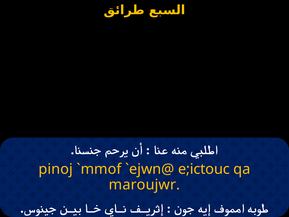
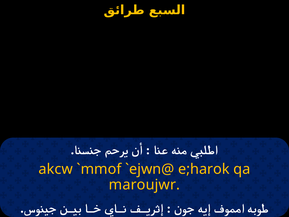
pinoj: pinoj -> akcw (56, 169)
e;ictouc: e;ictouc -> e;harok (204, 169)
